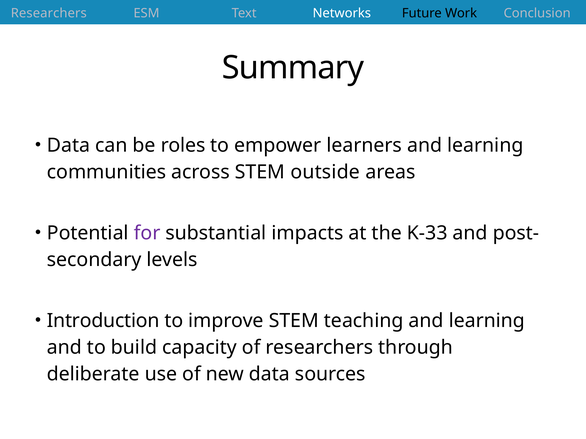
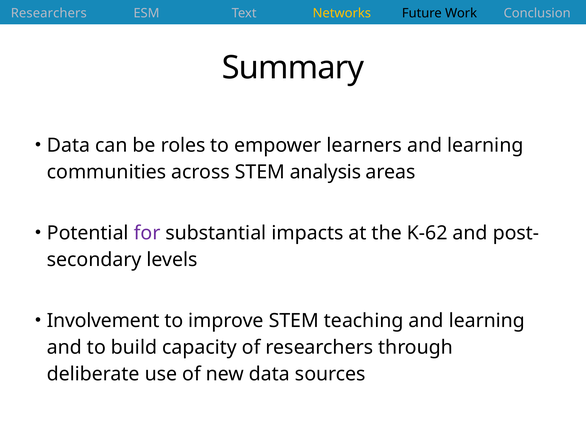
Networks colour: white -> yellow (342, 13)
outside: outside -> analysis (325, 172)
K-33: K-33 -> K-62 (427, 233)
Introduction: Introduction -> Involvement (103, 321)
